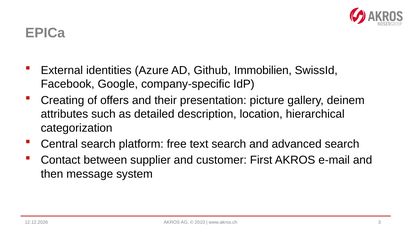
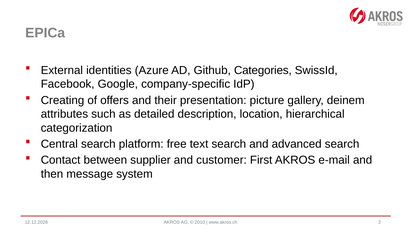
Immobilien: Immobilien -> Categories (263, 70)
